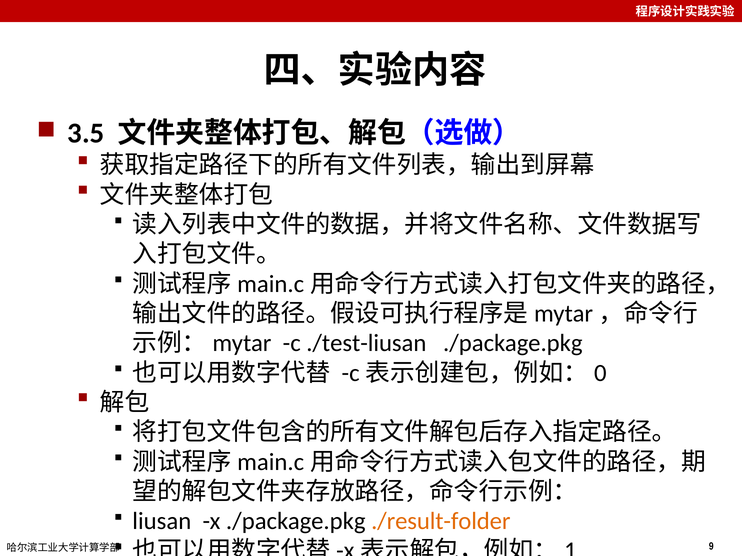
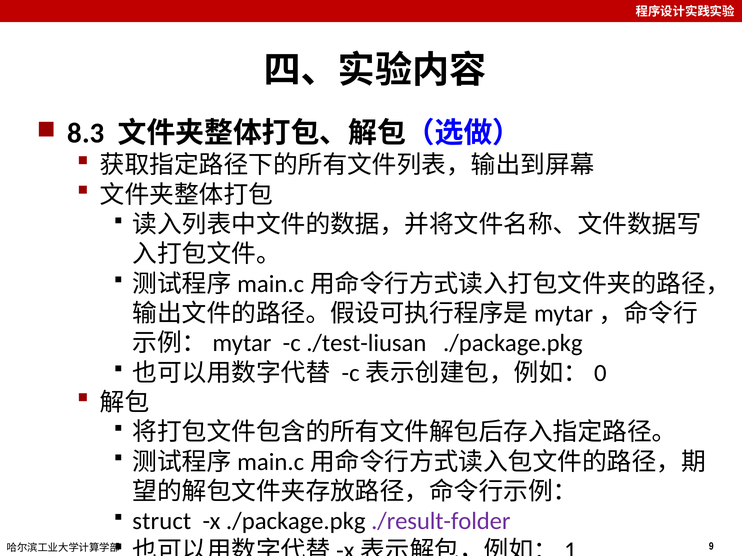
3.5: 3.5 -> 8.3 (86, 134)
liusan: liusan -> struct (162, 522)
./result-folder colour: orange -> purple (441, 522)
